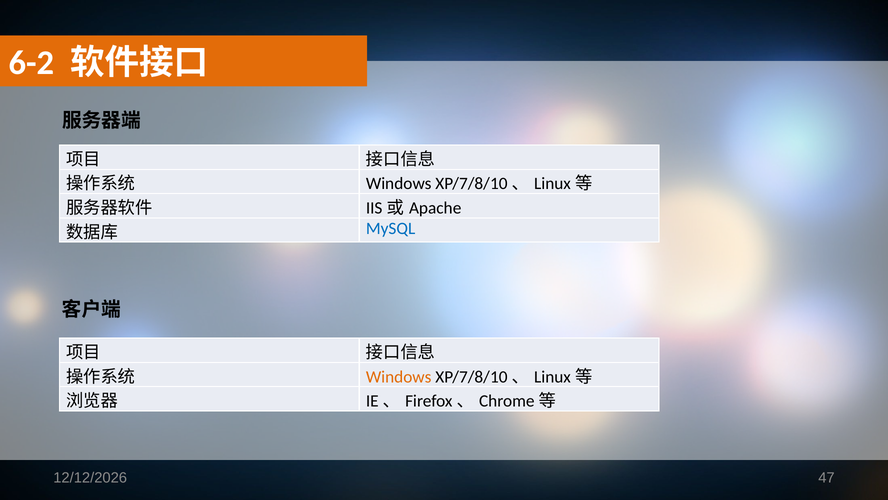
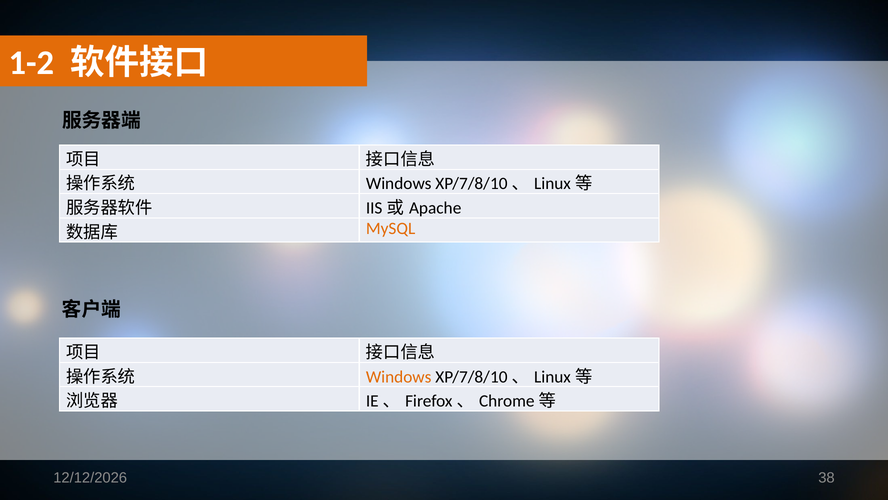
6-2: 6-2 -> 1-2 (31, 63)
MySQL colour: blue -> orange (391, 228)
47: 47 -> 38 (826, 477)
